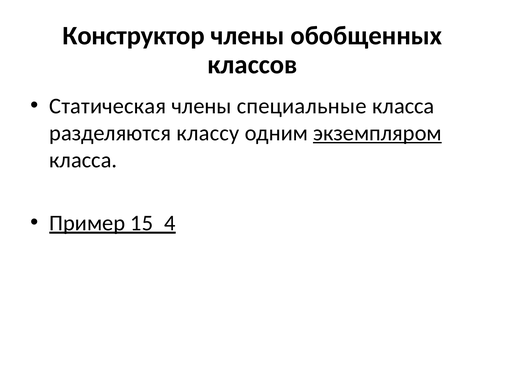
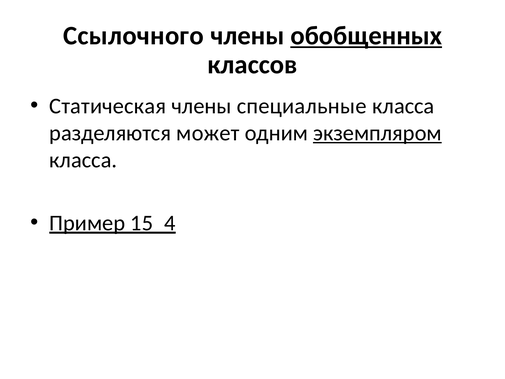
Конструктор: Конструктор -> Ссылочного (133, 36)
обобщенных underline: none -> present (366, 36)
классу: классу -> может (208, 133)
